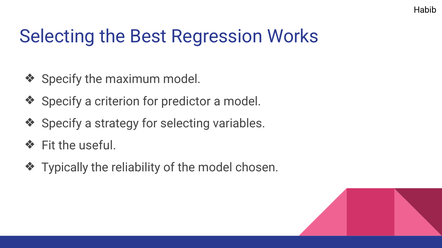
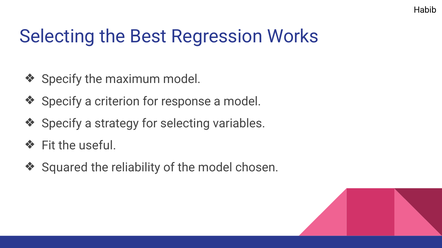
predictor: predictor -> response (186, 102)
Typically: Typically -> Squared (65, 168)
